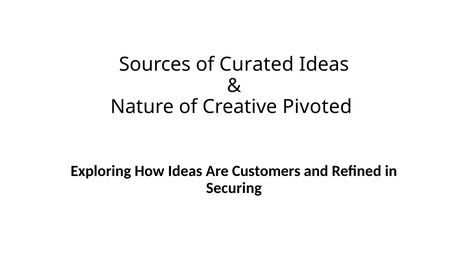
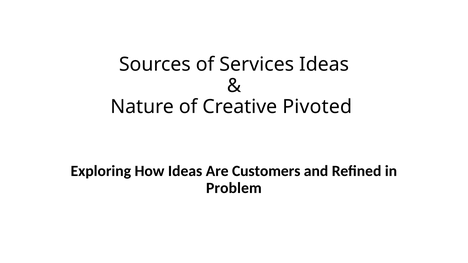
Curated: Curated -> Services (257, 65)
Securing: Securing -> Problem (234, 188)
